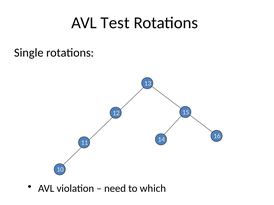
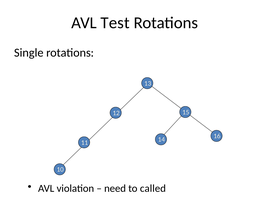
which: which -> called (153, 189)
